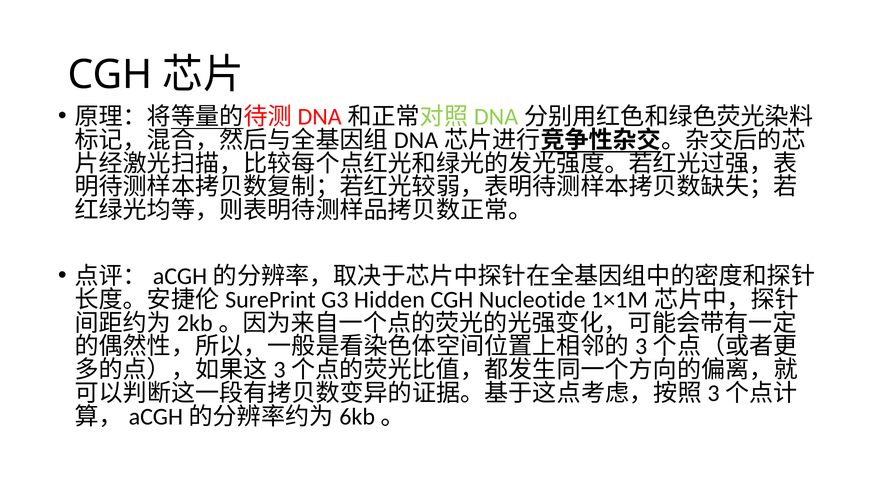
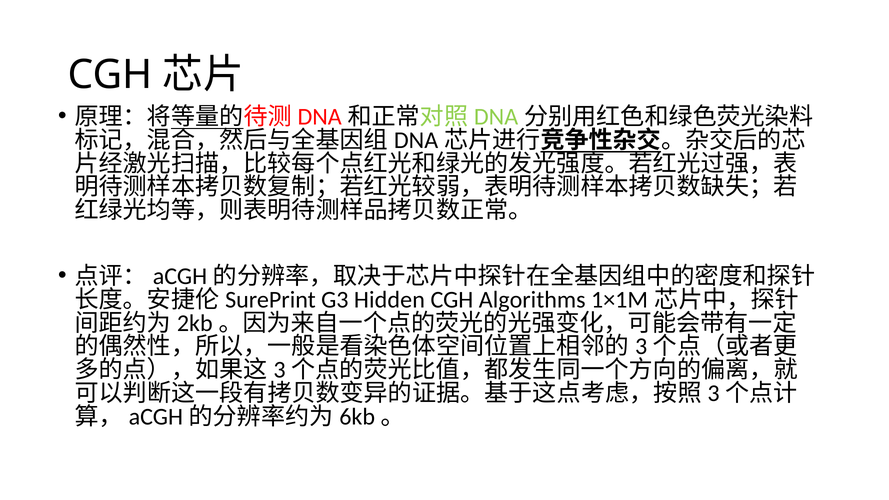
Nucleotide: Nucleotide -> Algorithms (532, 300)
